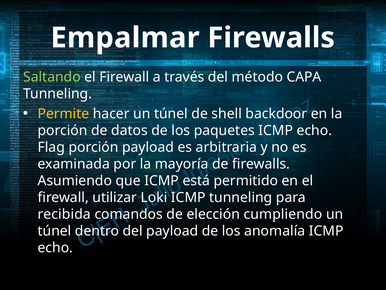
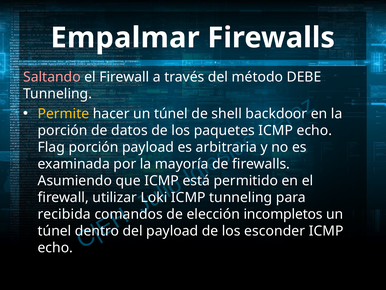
Saltando colour: light green -> pink (52, 77)
CAPA: CAPA -> DEBE (304, 77)
cumpliendo: cumpliendo -> incompletos (283, 214)
anomalía: anomalía -> esconder (275, 231)
